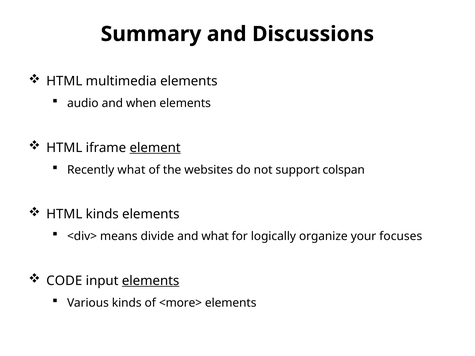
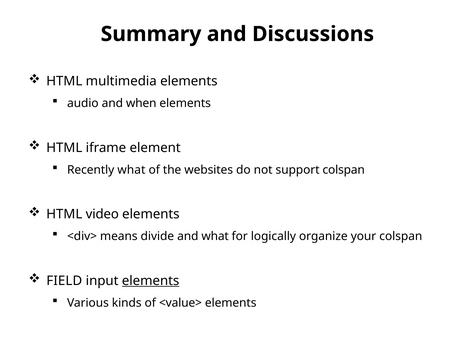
element underline: present -> none (155, 148)
HTML kinds: kinds -> video (102, 214)
your focuses: focuses -> colspan (401, 236)
CODE: CODE -> FIELD (64, 281)
<more>: <more> -> <value> (180, 303)
